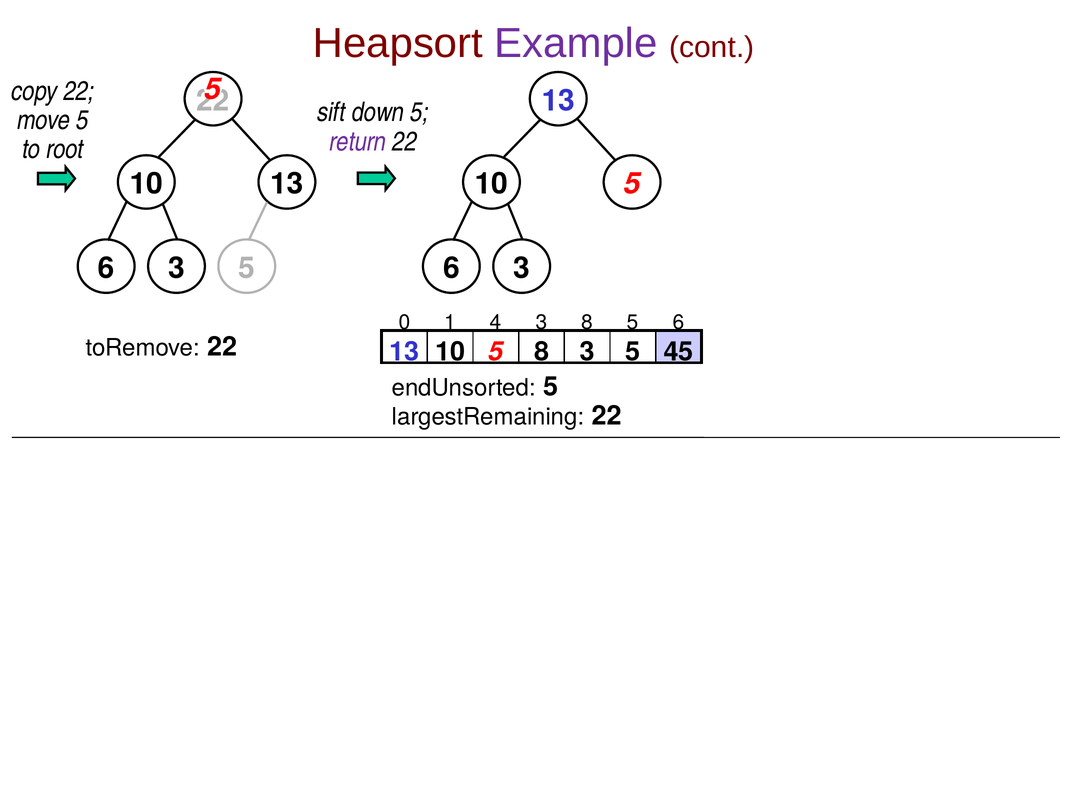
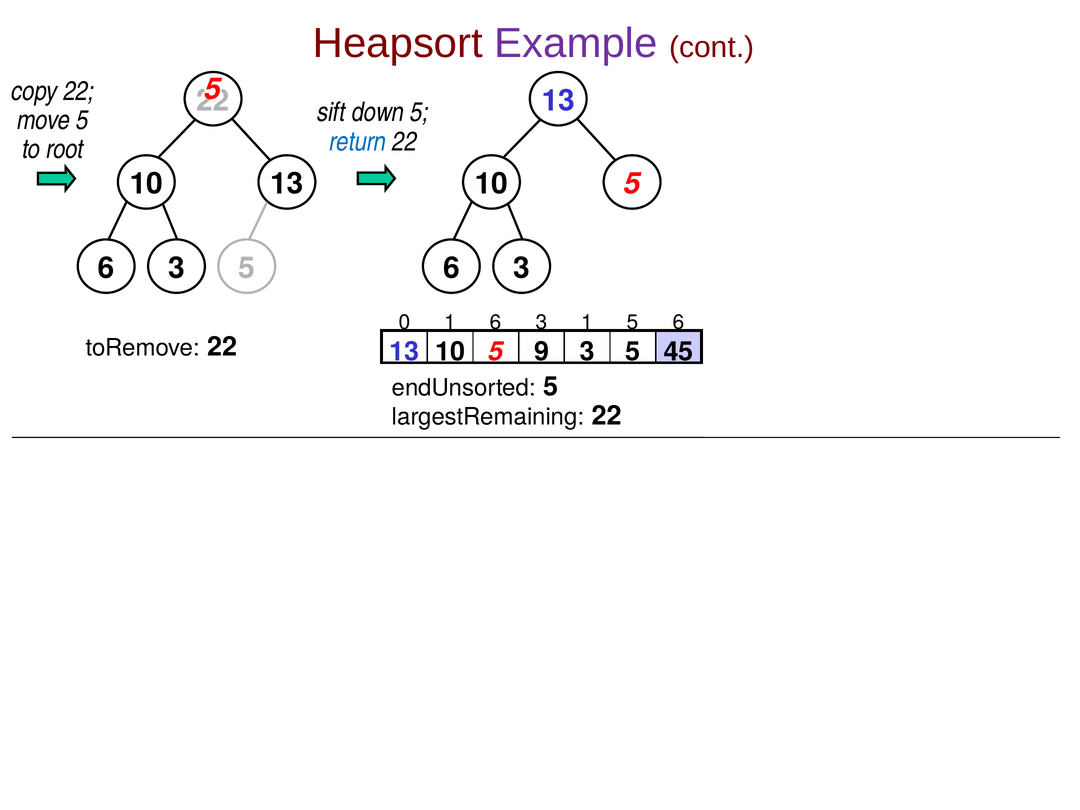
return colour: purple -> blue (358, 142)
1 4: 4 -> 6 (496, 322)
3 8: 8 -> 1 (587, 322)
5 8: 8 -> 9 (542, 352)
